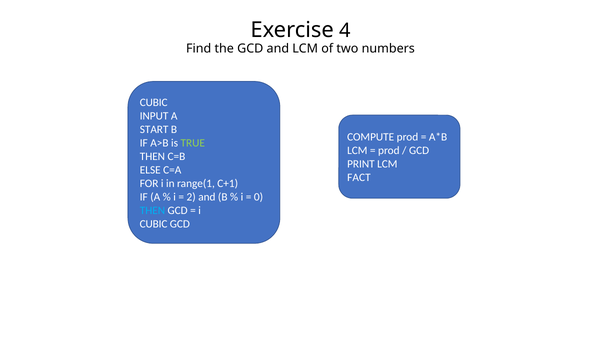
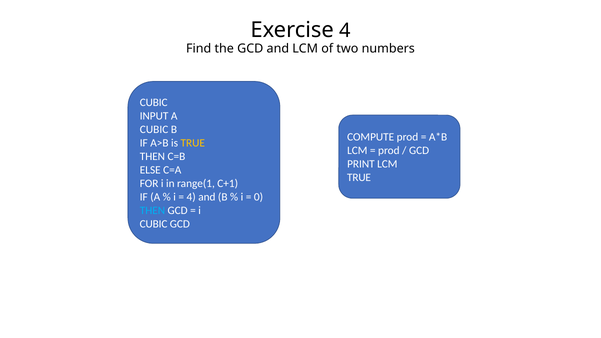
START: START -> CUBIC (154, 129)
TRUE colour: light green -> yellow (193, 143)
FACT: FACT -> TRUE (359, 178)
2: 2 -> 4 (191, 197)
